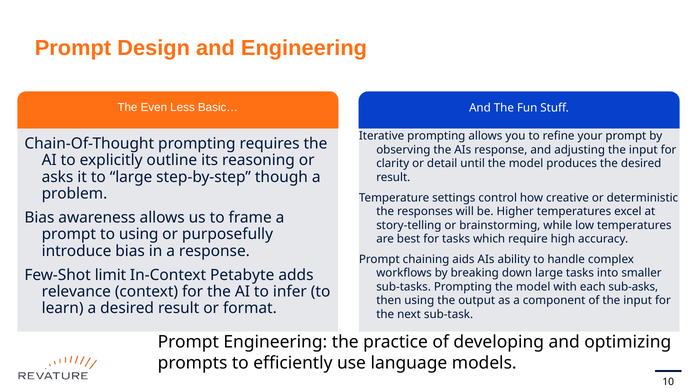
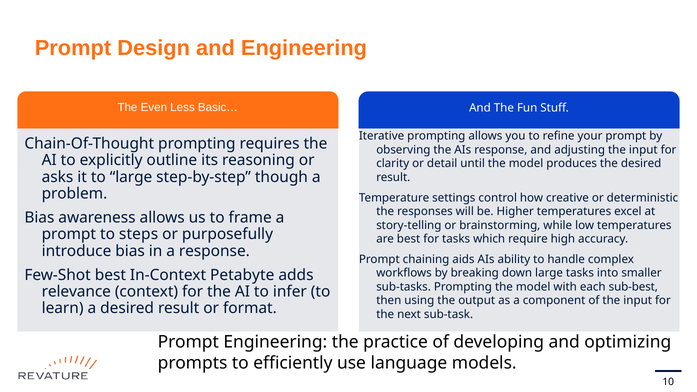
to using: using -> steps (139, 234)
Few-Shot limit: limit -> best (110, 275)
sub-asks: sub-asks -> sub-best (633, 287)
